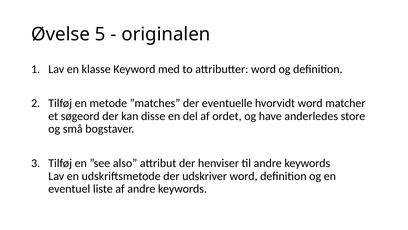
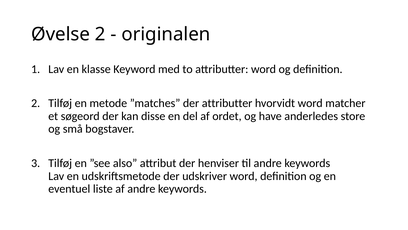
Øvelse 5: 5 -> 2 (100, 34)
der eventuelle: eventuelle -> attributter (227, 103)
